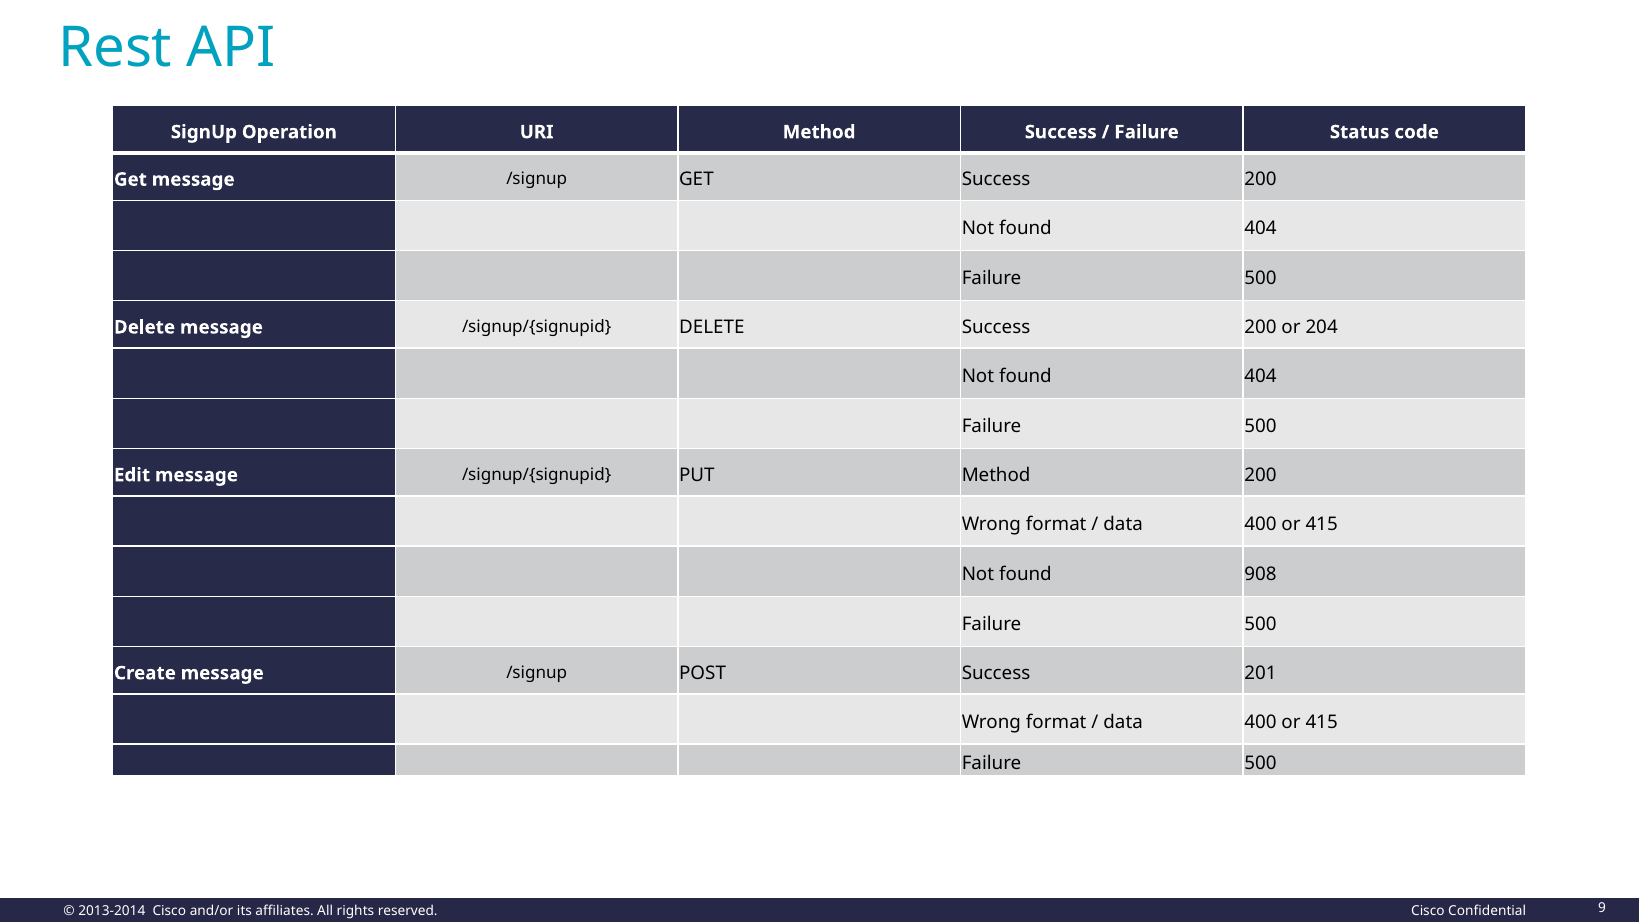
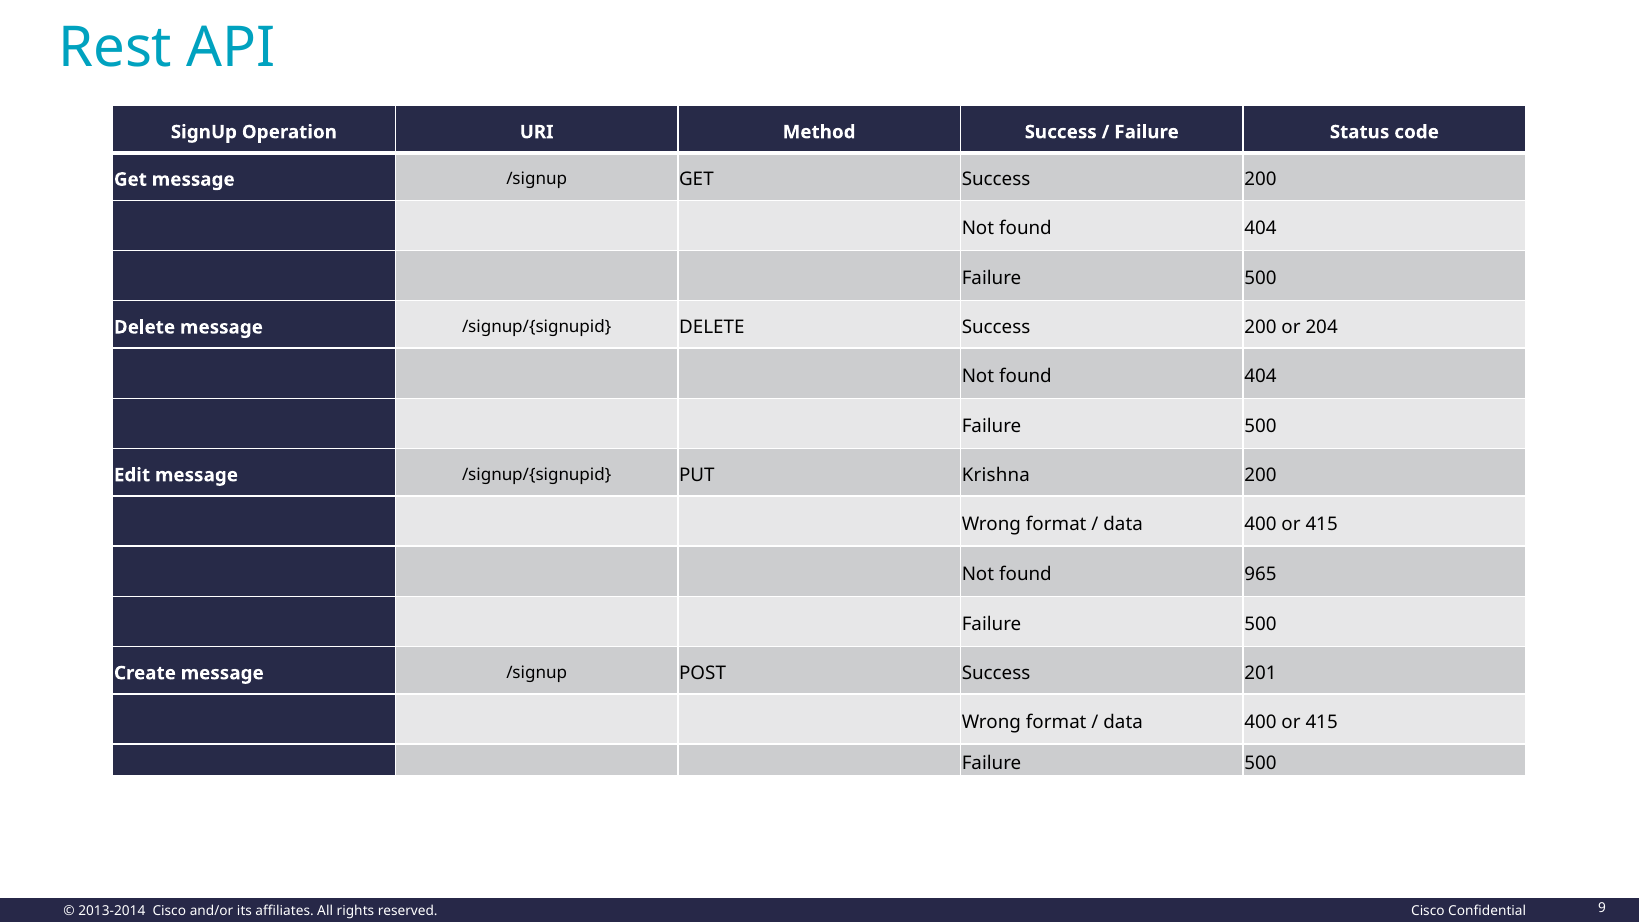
PUT Method: Method -> Krishna (996, 475)
908: 908 -> 965 (1261, 574)
